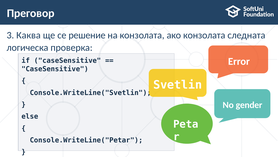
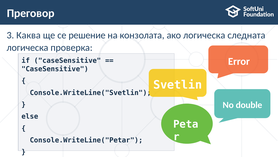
ако конзолата: конзолата -> логическа (204, 35)
gender: gender -> double (249, 105)
